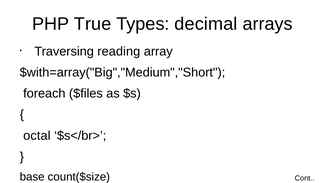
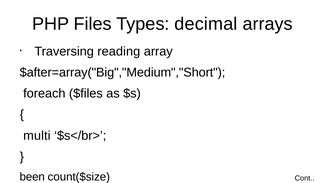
True: True -> Files (93, 24)
$with=array("Big","Medium","Short: $with=array("Big","Medium","Short -> $after=array("Big","Medium","Short (123, 72)
octal: octal -> multi (37, 135)
base: base -> been (32, 177)
